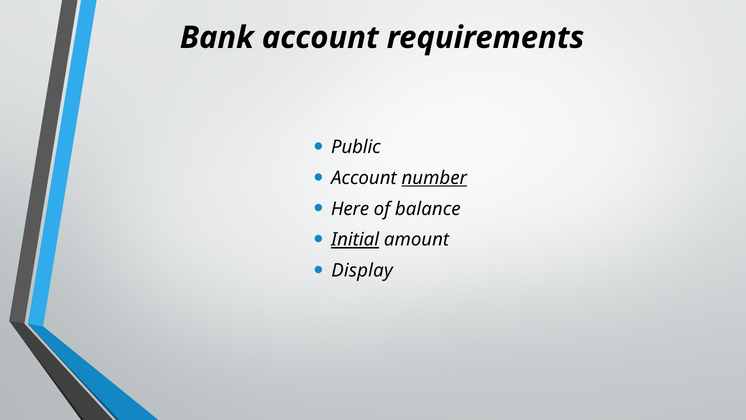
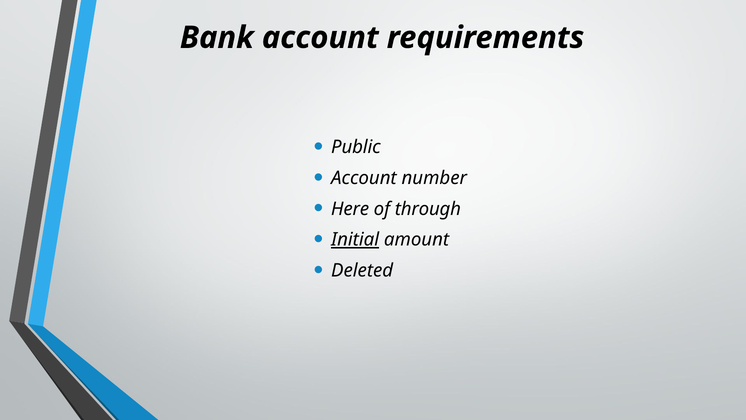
number underline: present -> none (434, 178)
balance: balance -> through (428, 209)
Display: Display -> Deleted (362, 270)
